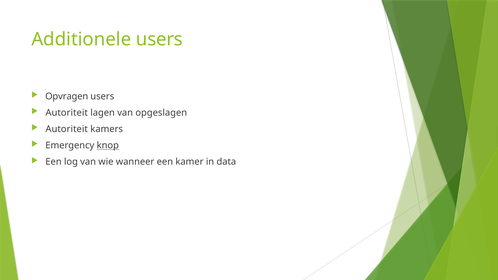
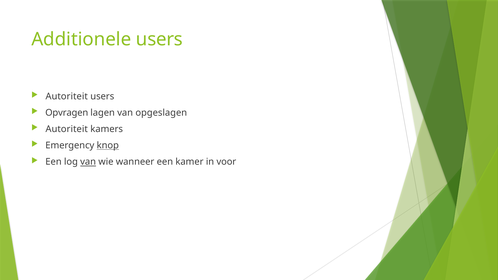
Opvragen: Opvragen -> Autoriteit (67, 96)
Autoriteit: Autoriteit -> Opvragen (67, 113)
van underline: none -> present (88, 162)
data: data -> voor (226, 162)
